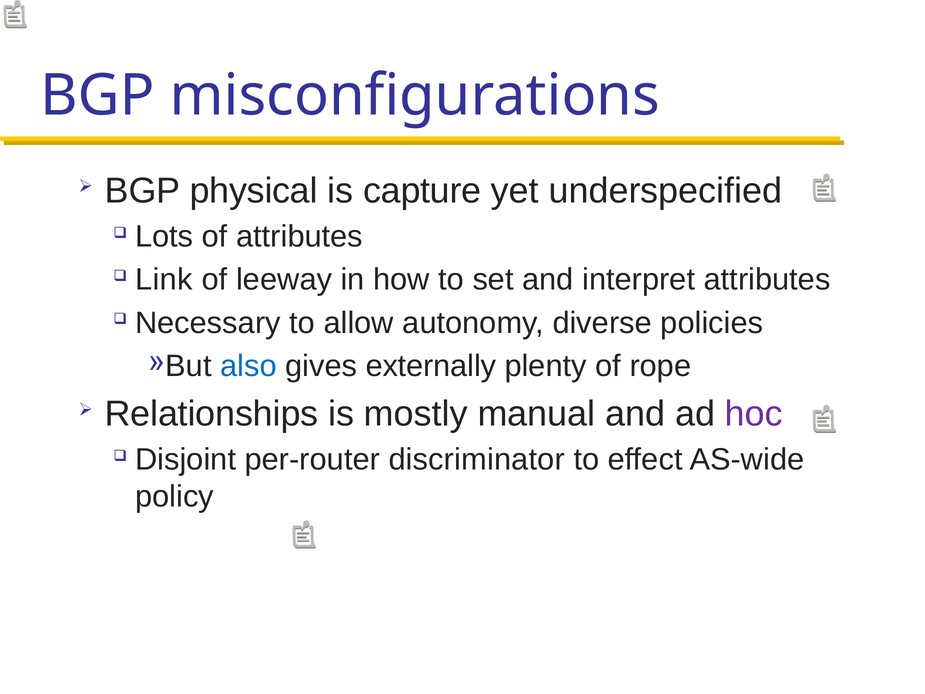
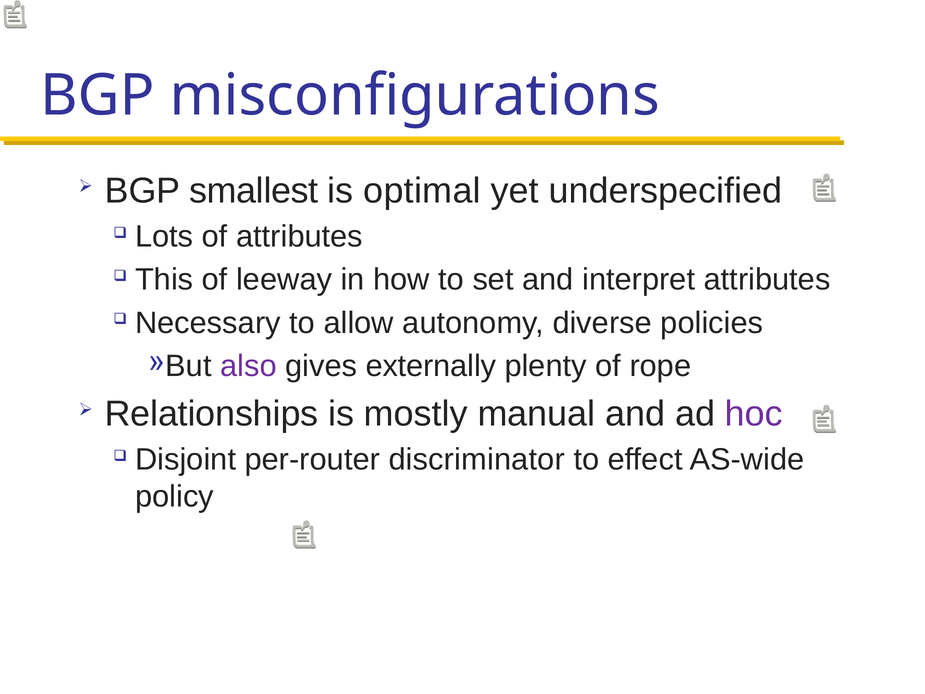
physical: physical -> smallest (254, 191)
capture: capture -> optimal (422, 191)
Link: Link -> This (164, 280)
also colour: blue -> purple (248, 366)
